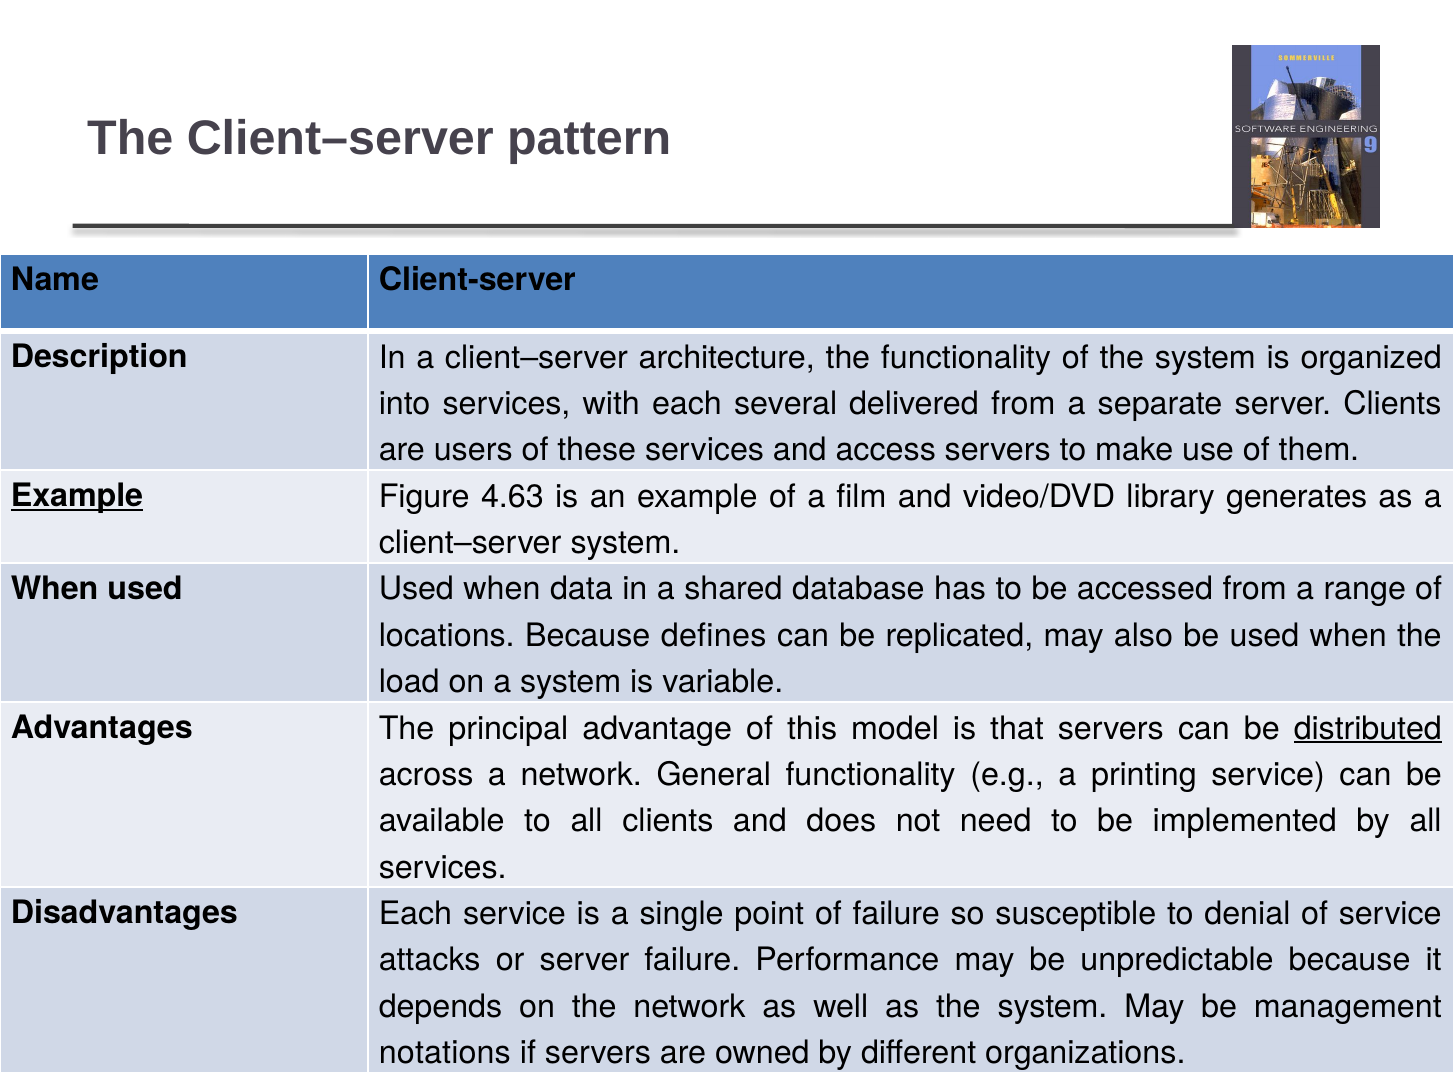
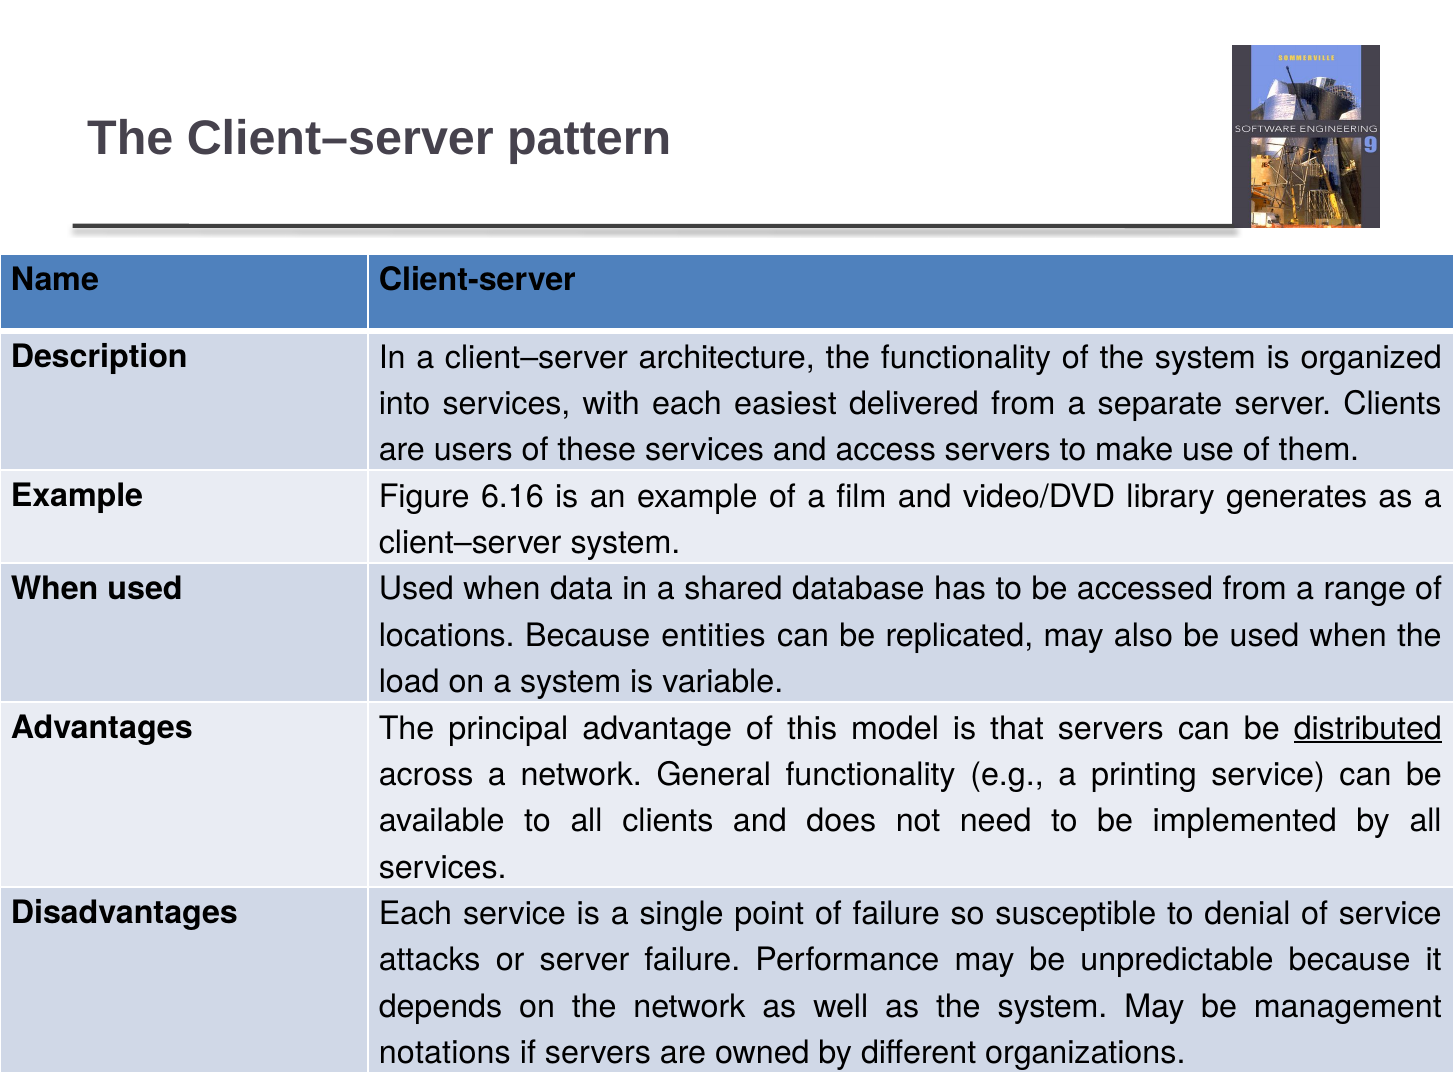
several: several -> easiest (785, 404)
Example underline: present -> none (77, 496)
4.63: 4.63 -> 6.16 (512, 496)
defines: defines -> entities (714, 635)
